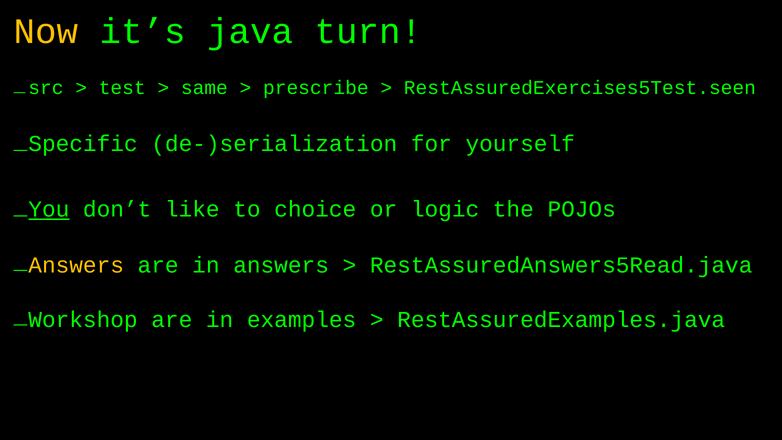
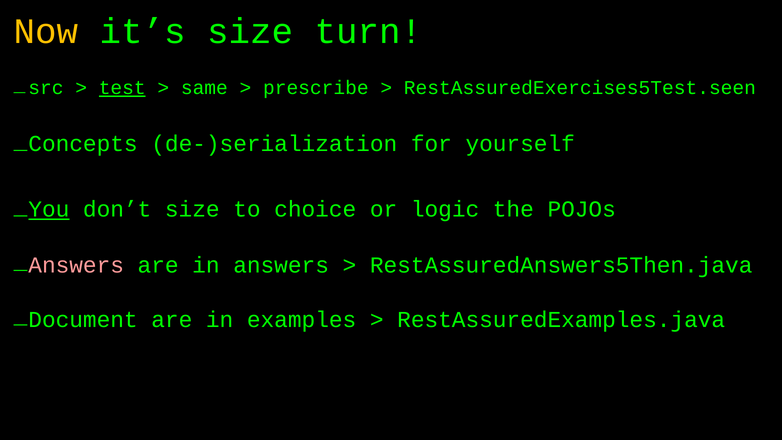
it’s java: java -> size (250, 31)
test underline: none -> present (122, 88)
Specific: Specific -> Concepts (83, 144)
don’t like: like -> size (192, 209)
Answers colour: yellow -> pink (76, 265)
RestAssuredAnswers5Read.java: RestAssuredAnswers5Read.java -> RestAssuredAnswers5Then.java (561, 265)
Workshop: Workshop -> Document (83, 319)
